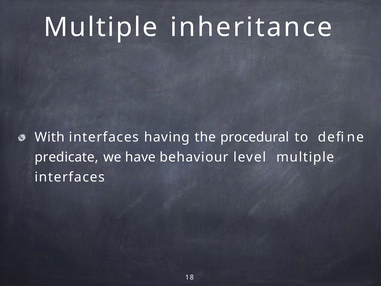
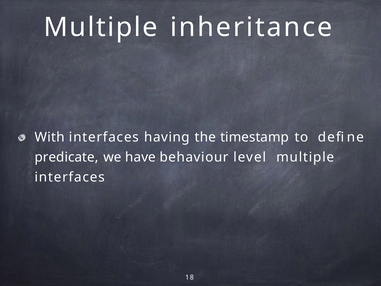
procedural: procedural -> timestamp (255, 137)
